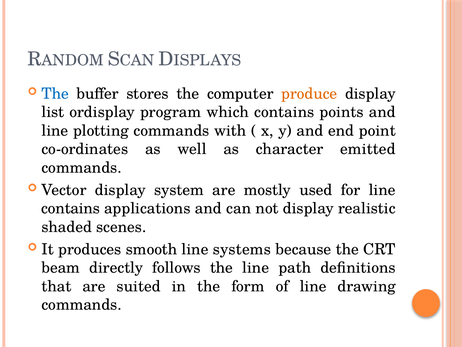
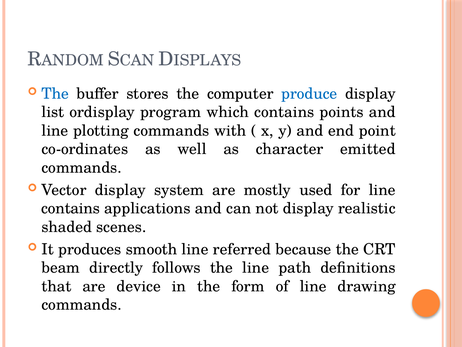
produce colour: orange -> blue (309, 93)
systems: systems -> referred (242, 249)
suited: suited -> device (139, 286)
